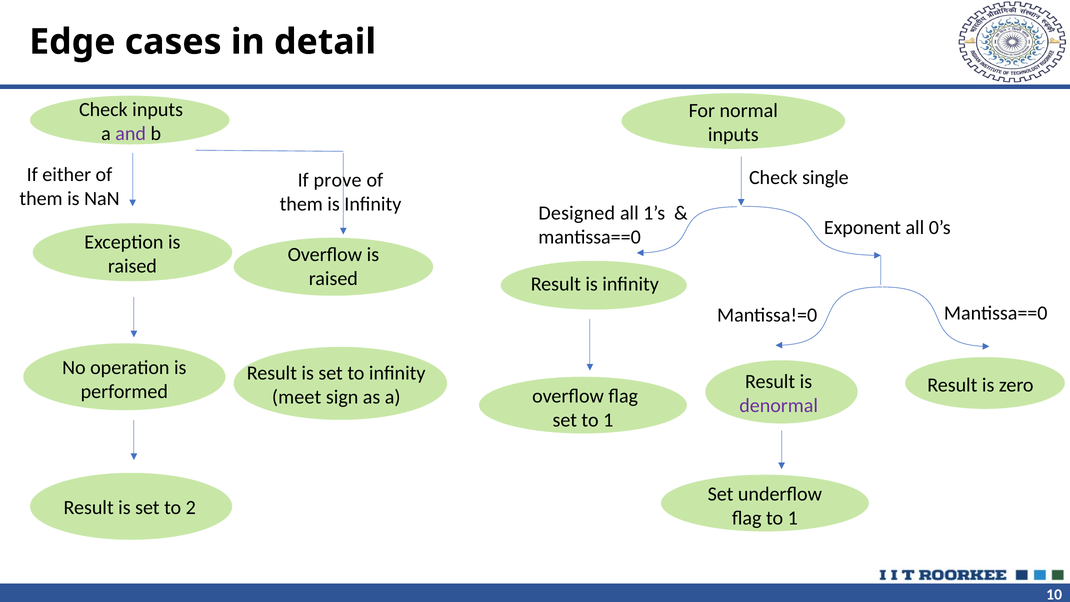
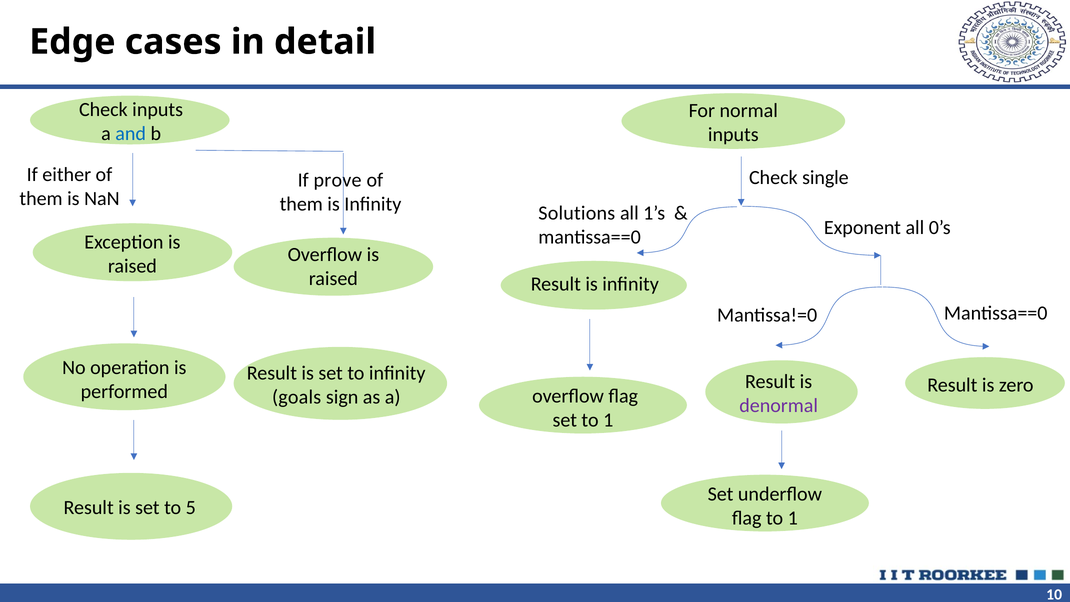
and colour: purple -> blue (131, 134)
Designed: Designed -> Solutions (577, 213)
meet: meet -> goals (297, 397)
2: 2 -> 5 (191, 507)
